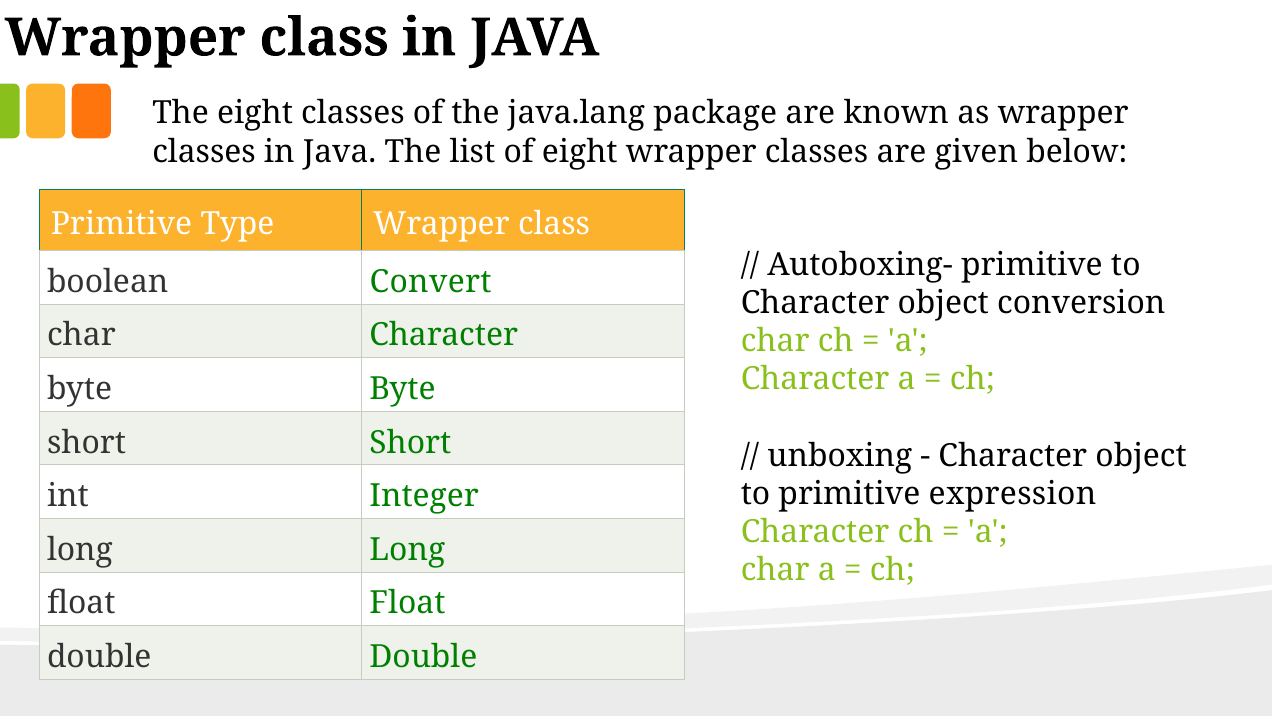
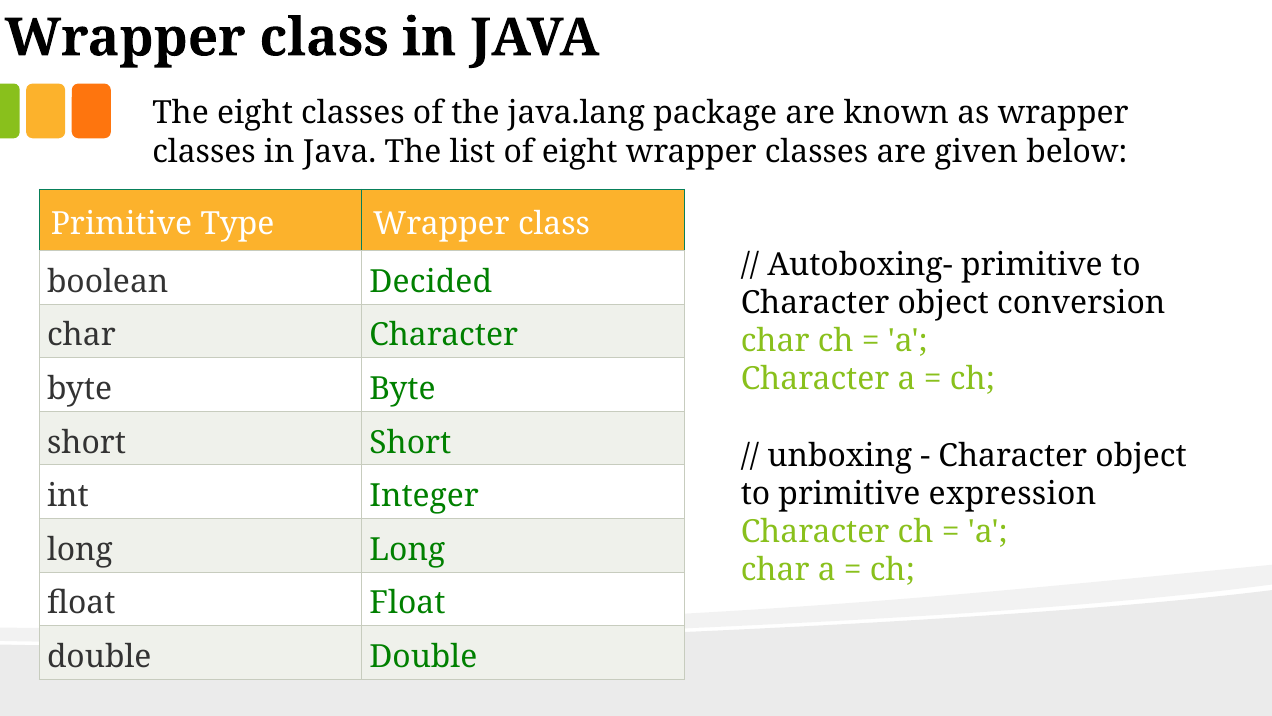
Convert: Convert -> Decided (431, 282)
